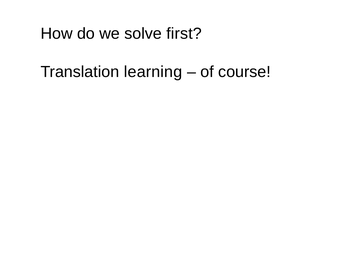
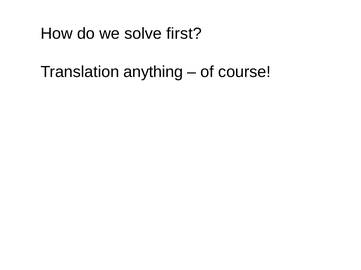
learning: learning -> anything (153, 72)
